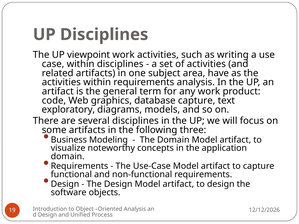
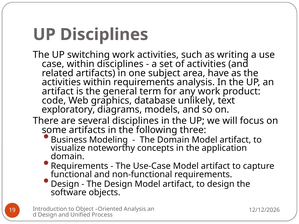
viewpoint: viewpoint -> switching (88, 55)
database capture: capture -> unlikely (197, 101)
